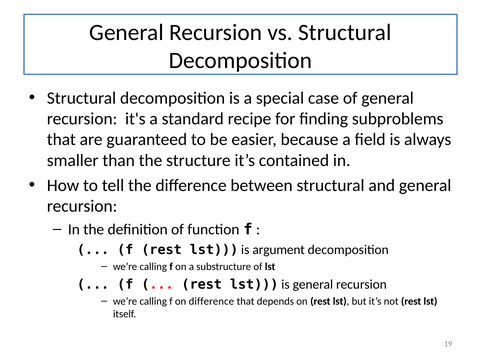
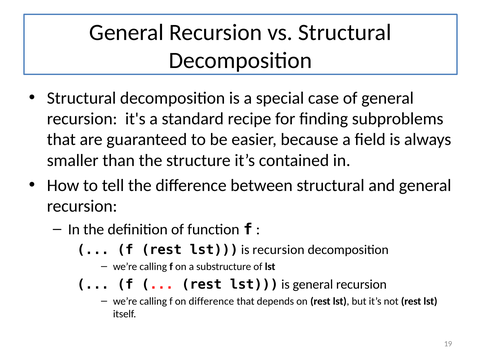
is argument: argument -> recursion (278, 250)
